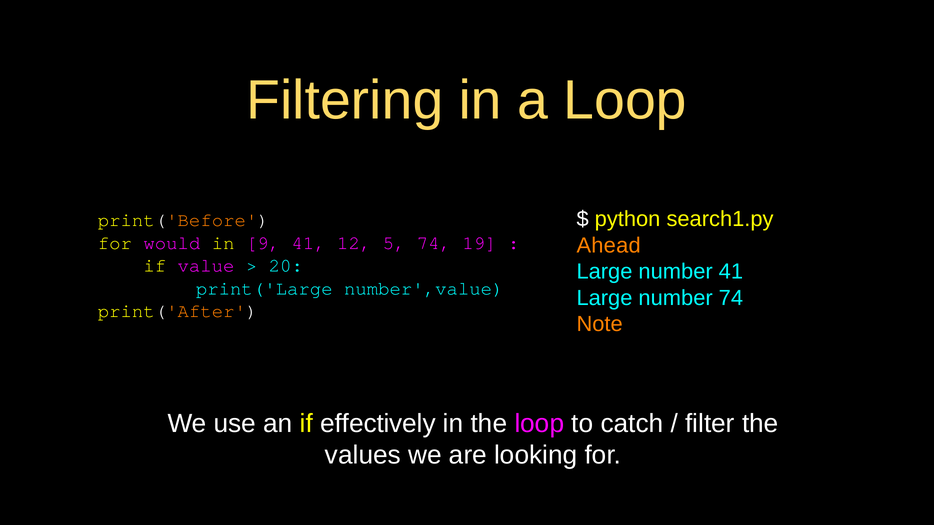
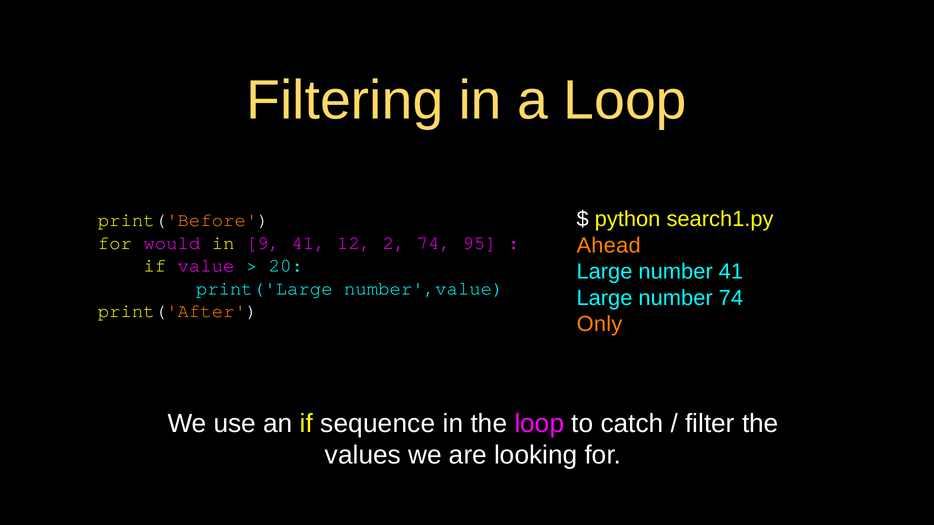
5: 5 -> 2 (394, 243)
19: 19 -> 95 (479, 243)
Note: Note -> Only (599, 324)
effectively: effectively -> sequence (378, 424)
